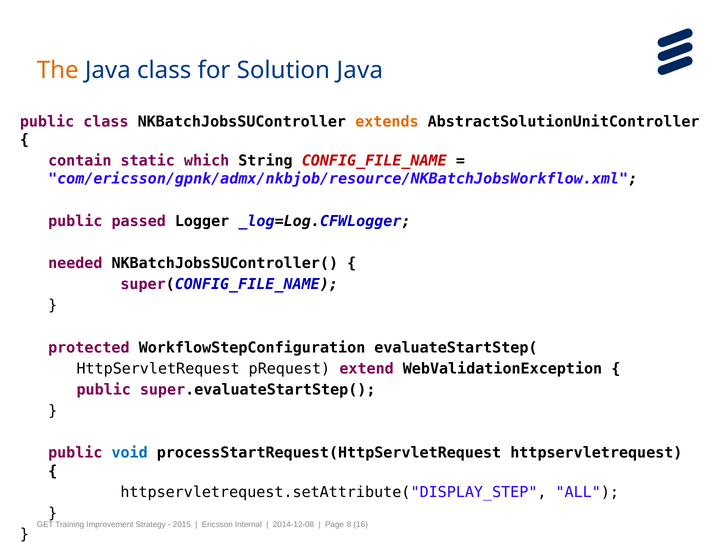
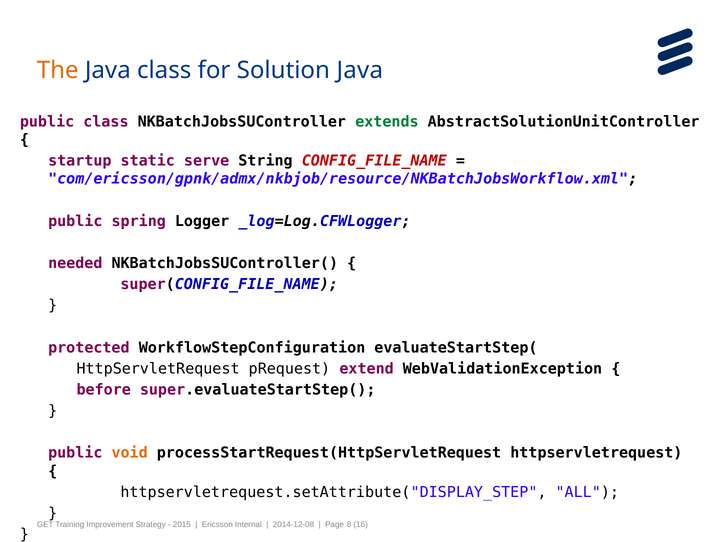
extends colour: orange -> green (387, 122)
contain: contain -> startup (80, 161)
which: which -> serve (207, 161)
passed: passed -> spring (139, 221)
public: public -> before (104, 390)
void colour: blue -> orange (130, 453)
